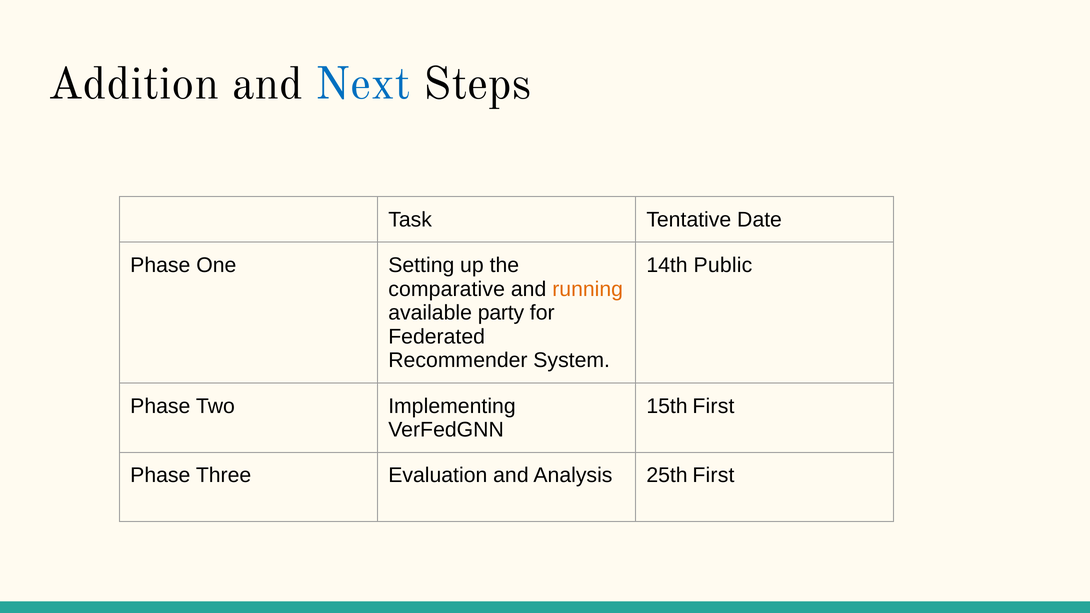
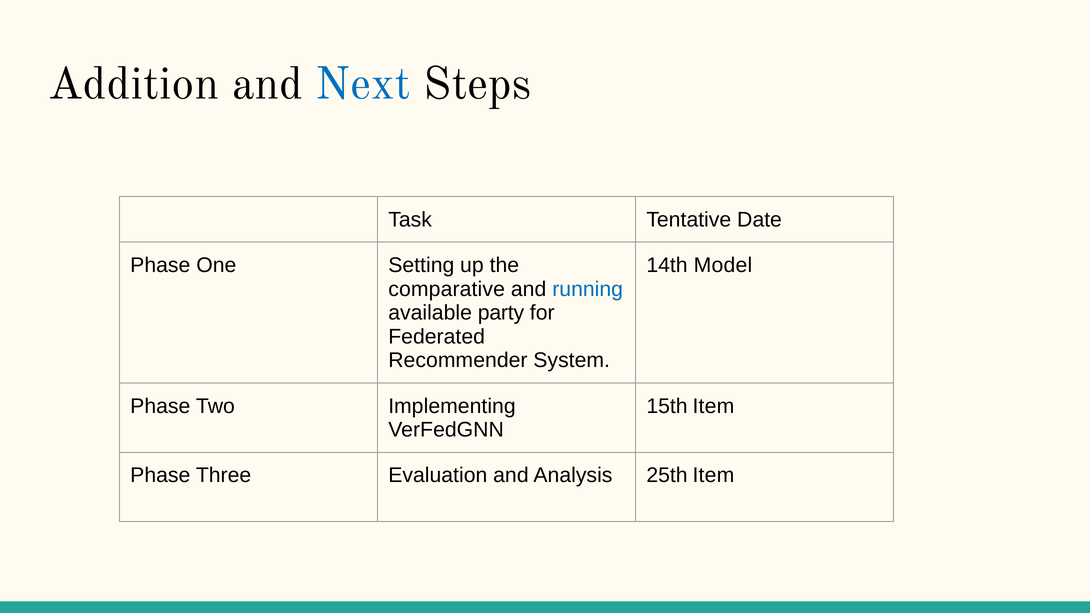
Public: Public -> Model (723, 265)
running colour: orange -> blue (588, 289)
15th First: First -> Item (713, 406)
25th First: First -> Item (713, 476)
